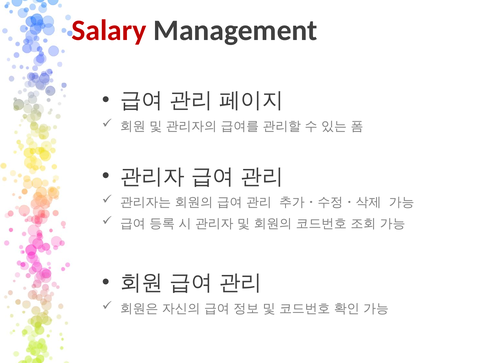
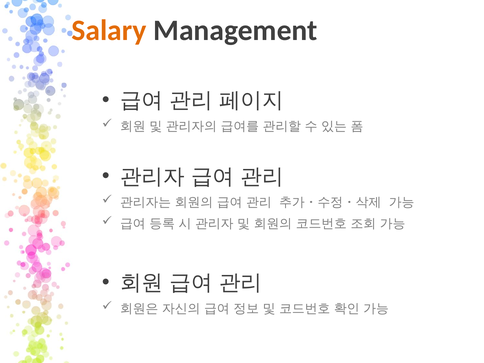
Salary colour: red -> orange (109, 30)
